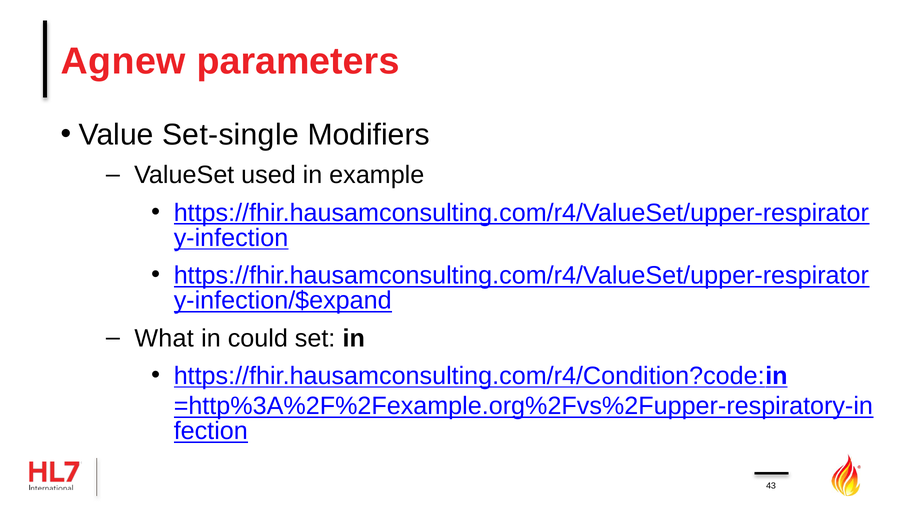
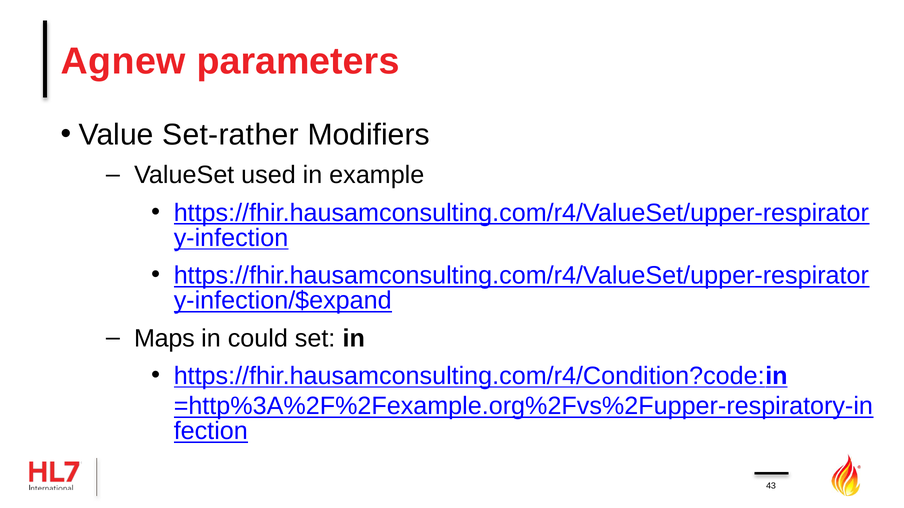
Set-single: Set-single -> Set-rather (230, 135)
What: What -> Maps (164, 339)
